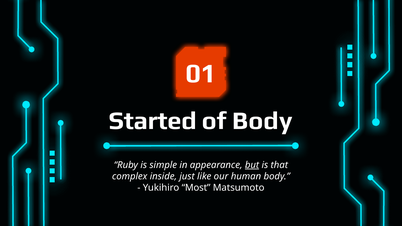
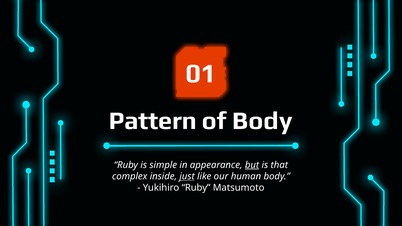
Started: Started -> Pattern (153, 121)
just underline: none -> present (187, 176)
Yukihiro Most: Most -> Ruby (196, 188)
